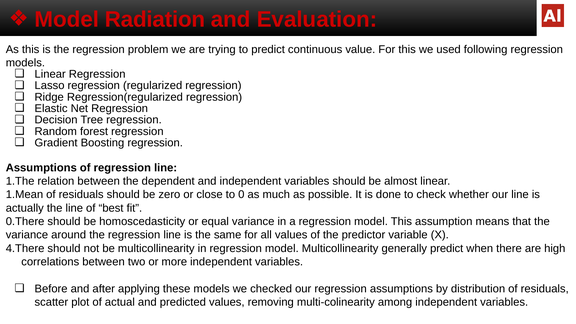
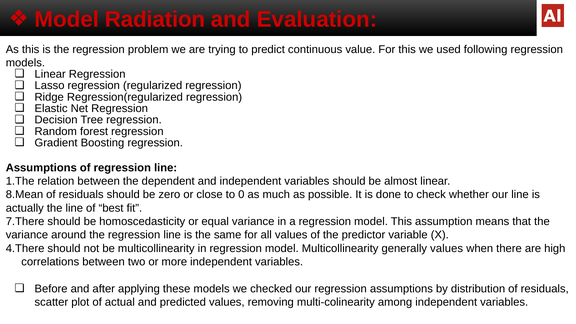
1.Mean: 1.Mean -> 8.Mean (24, 195)
0.There: 0.There -> 7.There (25, 221)
generally predict: predict -> values (447, 248)
